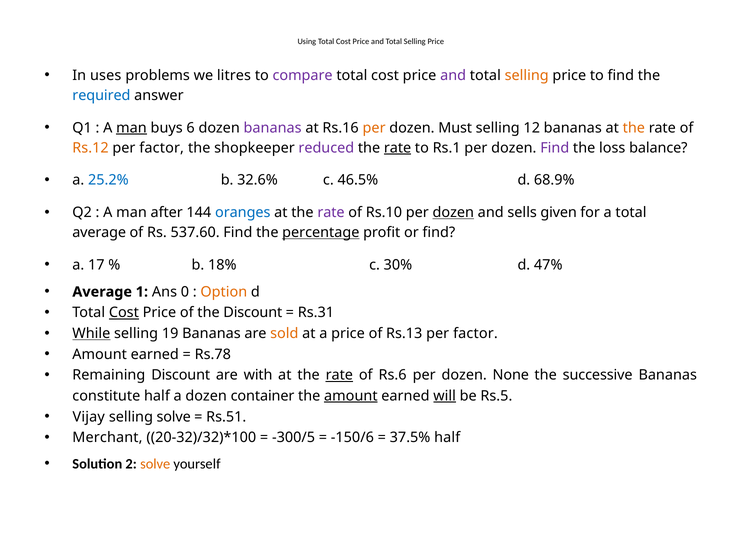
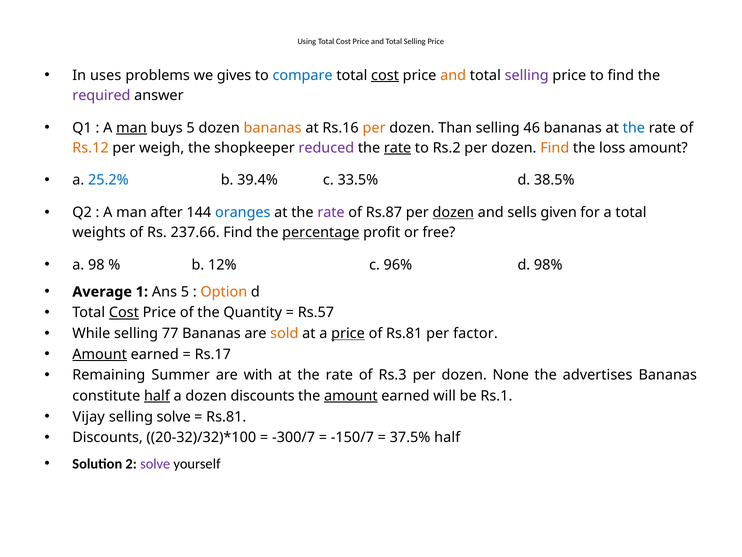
litres: litres -> gives (234, 75)
compare colour: purple -> blue (303, 75)
cost underline: none -> present (385, 75)
and colour: purple -> orange (453, 75)
selling colour: orange -> purple (527, 75)
required colour: blue -> purple (101, 95)
buys 6: 6 -> 5 (191, 128)
bananas colour: purple -> orange (273, 128)
Must: Must -> Than (455, 128)
12: 12 -> 46 (532, 128)
the colour: orange -> blue (634, 128)
factor: factor -> weigh (162, 148)
Rs.1: Rs.1 -> Rs.2 (447, 148)
Find colour: purple -> orange (555, 148)
loss balance: balance -> amount (658, 148)
32.6%: 32.6% -> 39.4% (257, 180)
46.5%: 46.5% -> 33.5% (358, 180)
68.9%: 68.9% -> 38.5% (554, 180)
Rs.10: Rs.10 -> Rs.87 (384, 212)
average: average -> weights (99, 232)
537.60: 537.60 -> 237.66 (195, 232)
or find: find -> free (439, 232)
17: 17 -> 98 (96, 265)
18%: 18% -> 12% (222, 265)
30%: 30% -> 96% (398, 265)
47%: 47% -> 98% (548, 265)
Ans 0: 0 -> 5 (185, 292)
the Discount: Discount -> Quantity (253, 312)
Rs.31: Rs.31 -> Rs.57 (316, 312)
While underline: present -> none (91, 333)
19: 19 -> 77 (170, 333)
price underline: none -> present (348, 333)
of Rs.13: Rs.13 -> Rs.81 (404, 333)
Amount underline: none -> present (100, 354)
Rs.78: Rs.78 -> Rs.17 (213, 354)
Remaining Discount: Discount -> Summer (181, 375)
rate underline: present -> none (339, 375)
Rs.6: Rs.6 -> Rs.3 (393, 375)
successive: successive -> advertises (598, 375)
half underline: none -> present (157, 396)
dozen container: container -> discounts (263, 396)
will underline: present -> none (445, 396)
Rs.5: Rs.5 -> Rs.1 (496, 396)
Rs.51: Rs.51 -> Rs.81 (226, 416)
Merchant: Merchant -> Discounts (108, 437)
-300/5: -300/5 -> -300/7 (294, 437)
-150/6: -150/6 -> -150/7 (352, 437)
solve colour: orange -> purple (155, 463)
